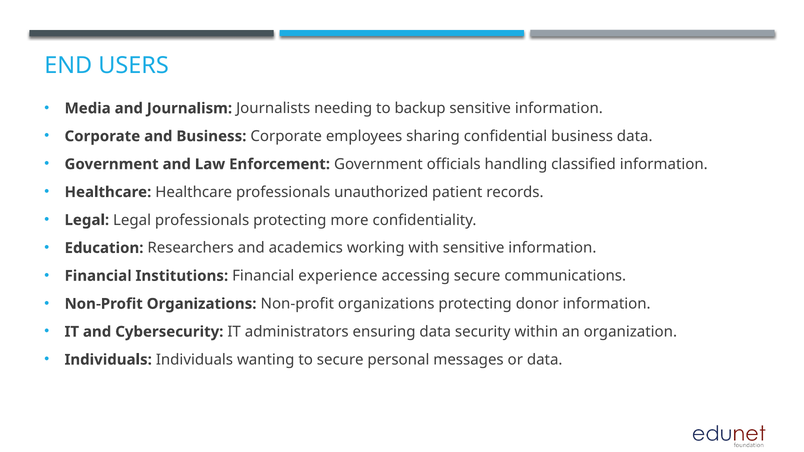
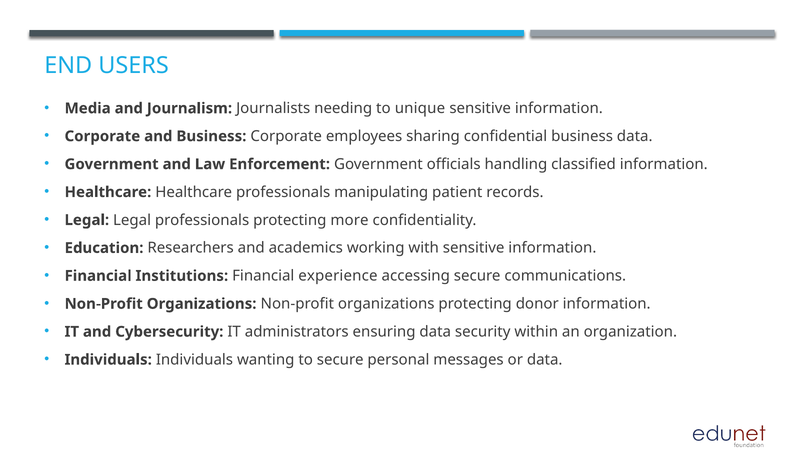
backup: backup -> unique (420, 108)
unauthorized: unauthorized -> manipulating (381, 192)
